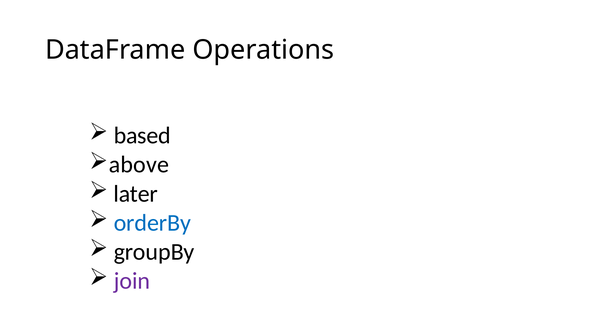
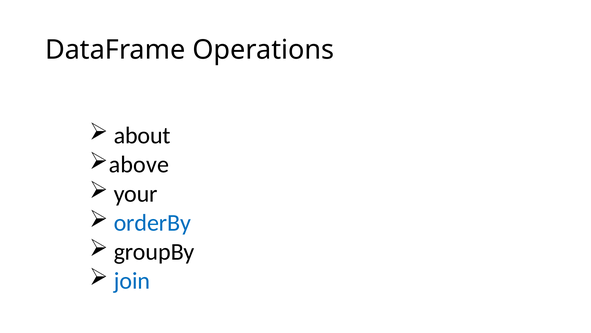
based: based -> about (142, 135)
later: later -> your (136, 193)
join colour: purple -> blue (132, 280)
